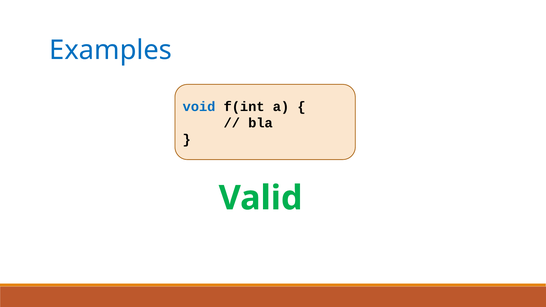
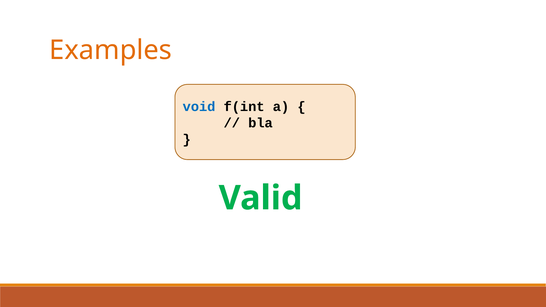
Examples colour: blue -> orange (111, 50)
